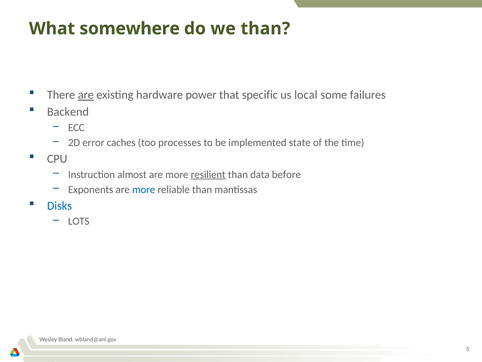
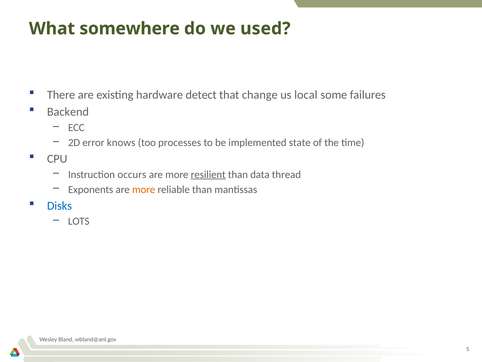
we than: than -> used (265, 29)
are underline: present -> none (86, 95)
power: power -> detect (201, 95)
specific: specific -> change (260, 95)
caches: caches -> knows (121, 142)
almost: almost -> occurs (132, 174)
before: before -> thread (286, 174)
more colour: blue -> orange (144, 189)
